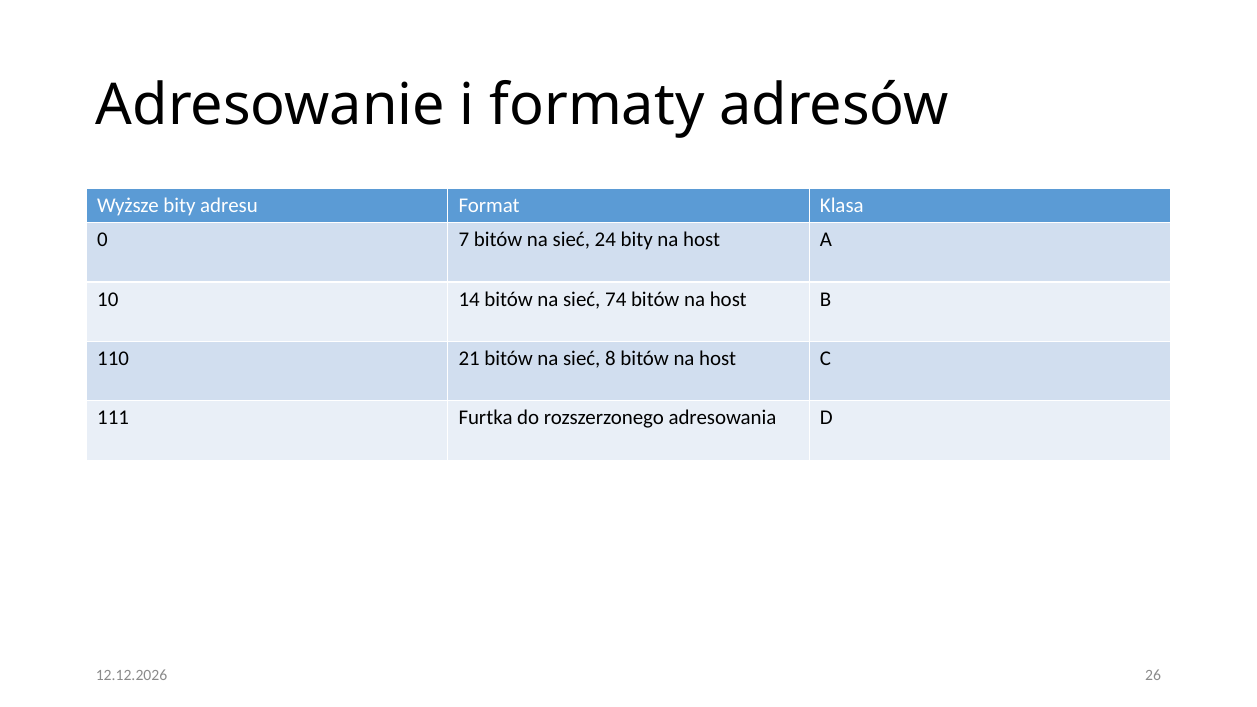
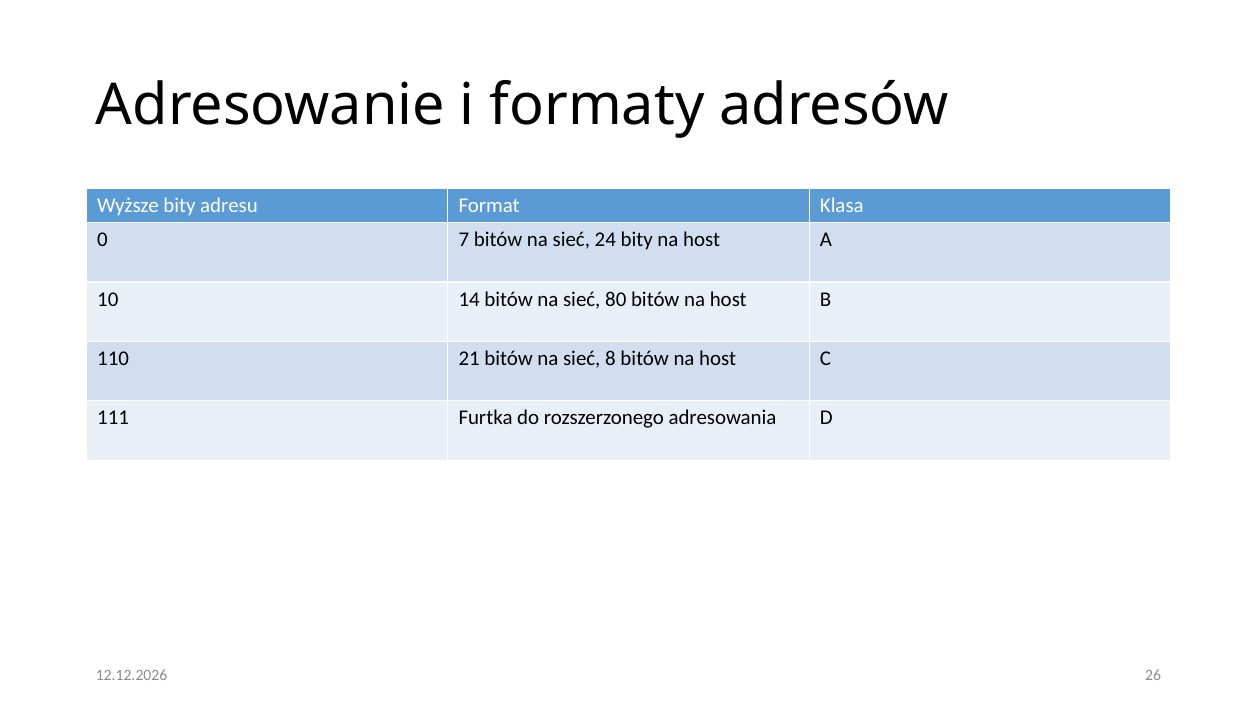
74: 74 -> 80 (616, 299)
